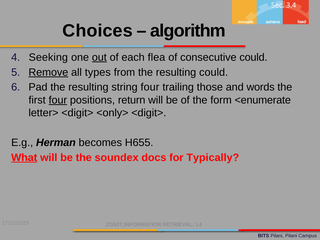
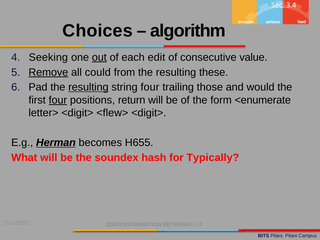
flea: flea -> edit (156, 57)
consecutive could: could -> value (253, 57)
types: types -> could (98, 72)
resulting could: could -> these (214, 72)
resulting underline: none -> present (88, 87)
words: words -> would (261, 87)
<only>: <only> -> <flew> (112, 113)
Herman underline: none -> present (56, 143)
What underline: present -> none (24, 158)
docs: docs -> hash (154, 158)
